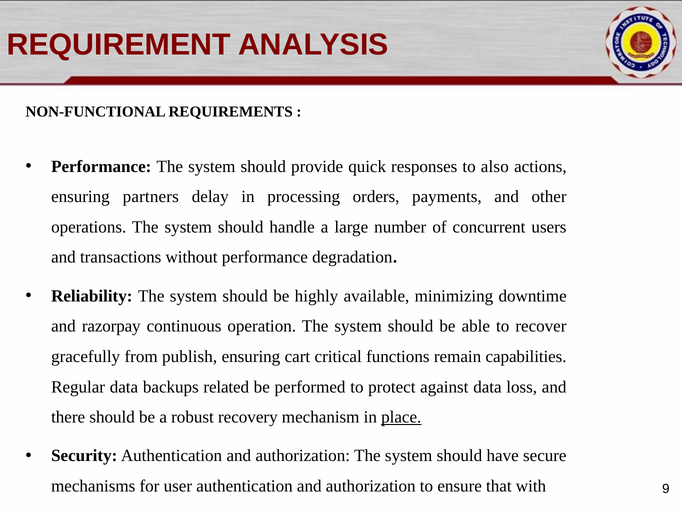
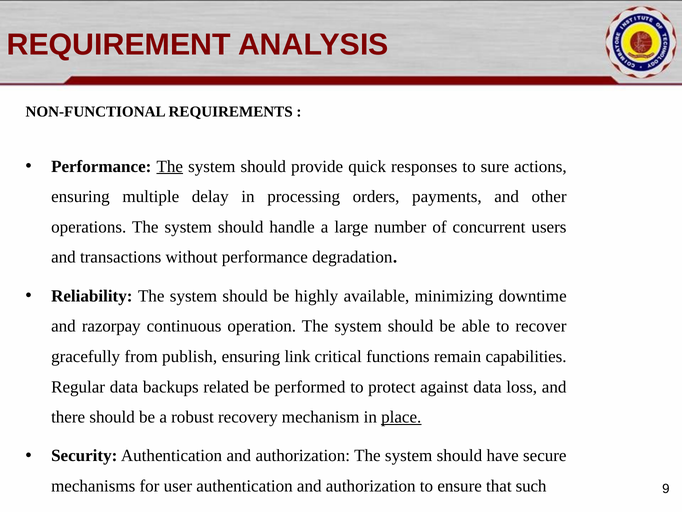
The underline: none -> present (170, 166)
also: also -> sure (495, 166)
partners: partners -> multiple (151, 196)
cart: cart -> link (298, 356)
with: with -> such (531, 485)
